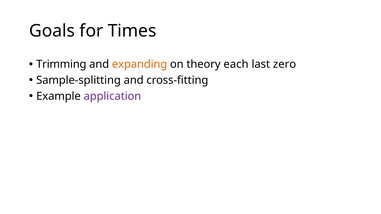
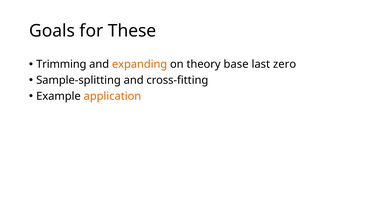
Times: Times -> These (132, 31)
each: each -> base (236, 64)
application colour: purple -> orange (112, 96)
